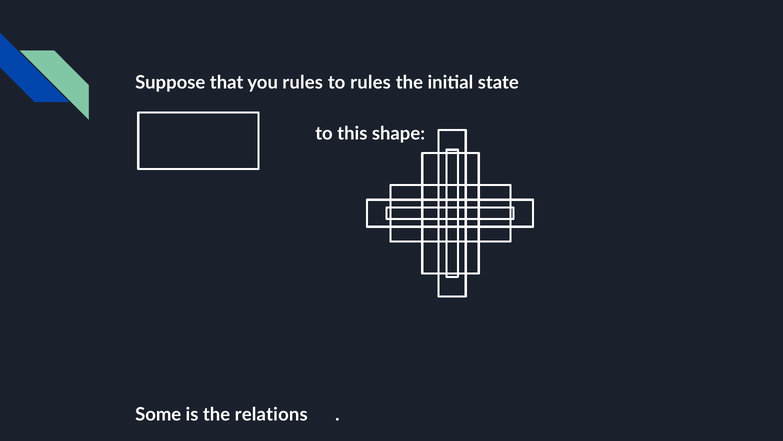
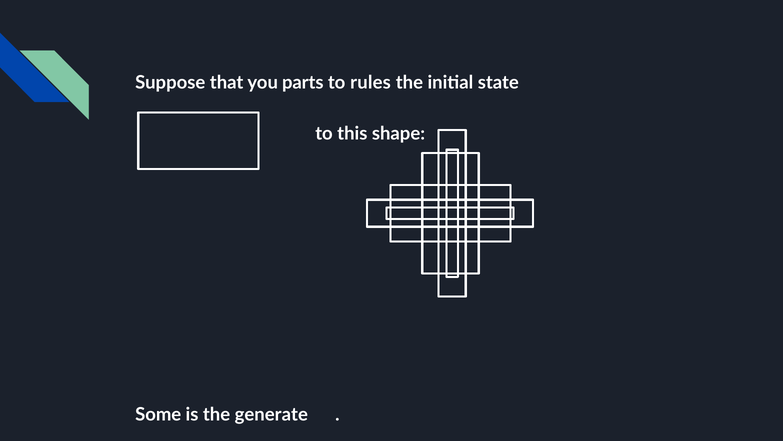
you rules: rules -> parts (303, 82)
relations: relations -> generate (271, 414)
